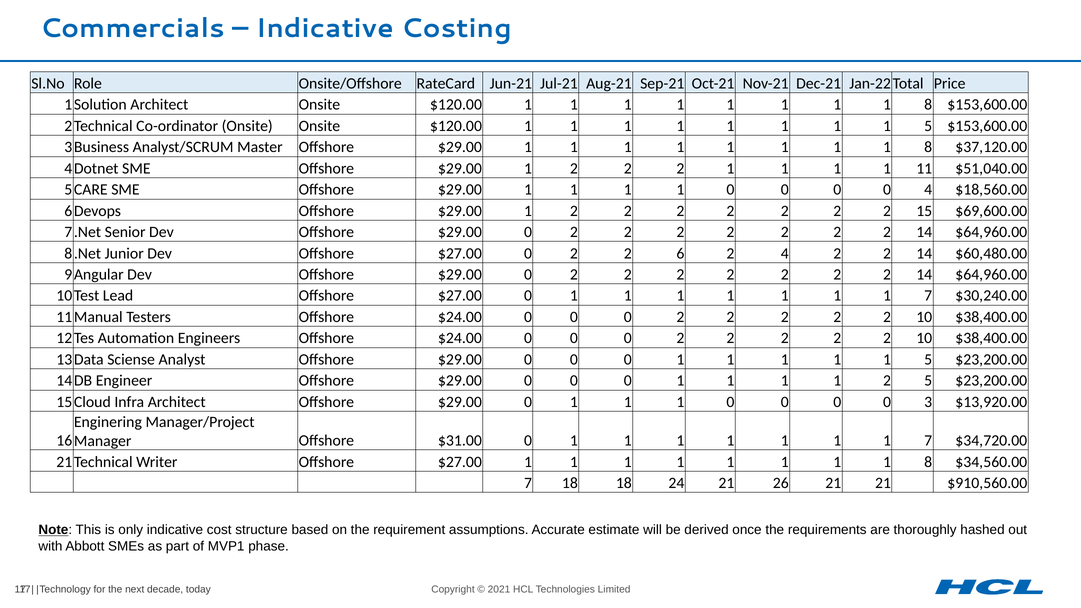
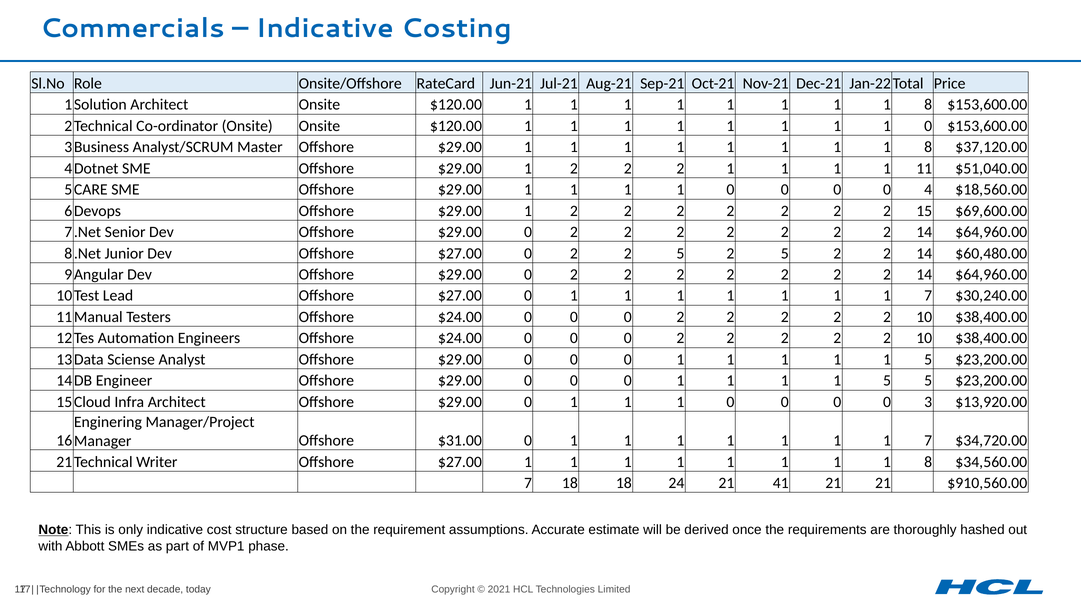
5: 5 -> 0 (928, 126)
2 2 6: 6 -> 5 (680, 253)
4: 4 -> 5 (785, 253)
2: 2 -> 5 (887, 381)
26: 26 -> 41 (781, 483)
